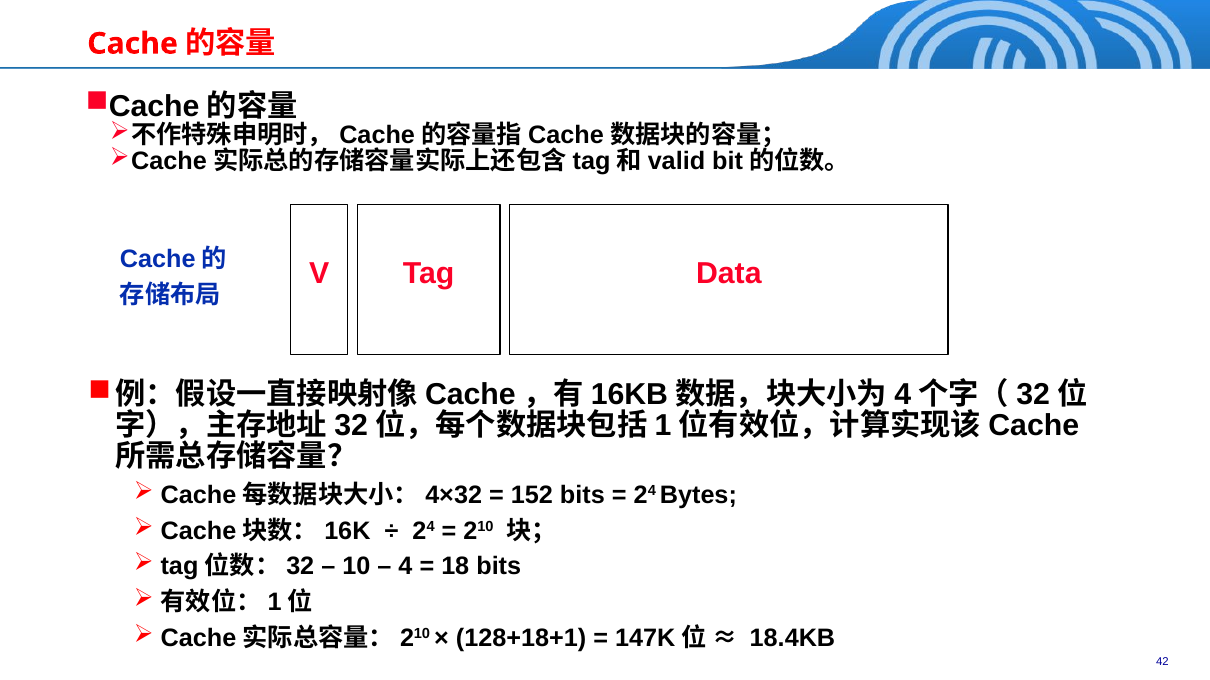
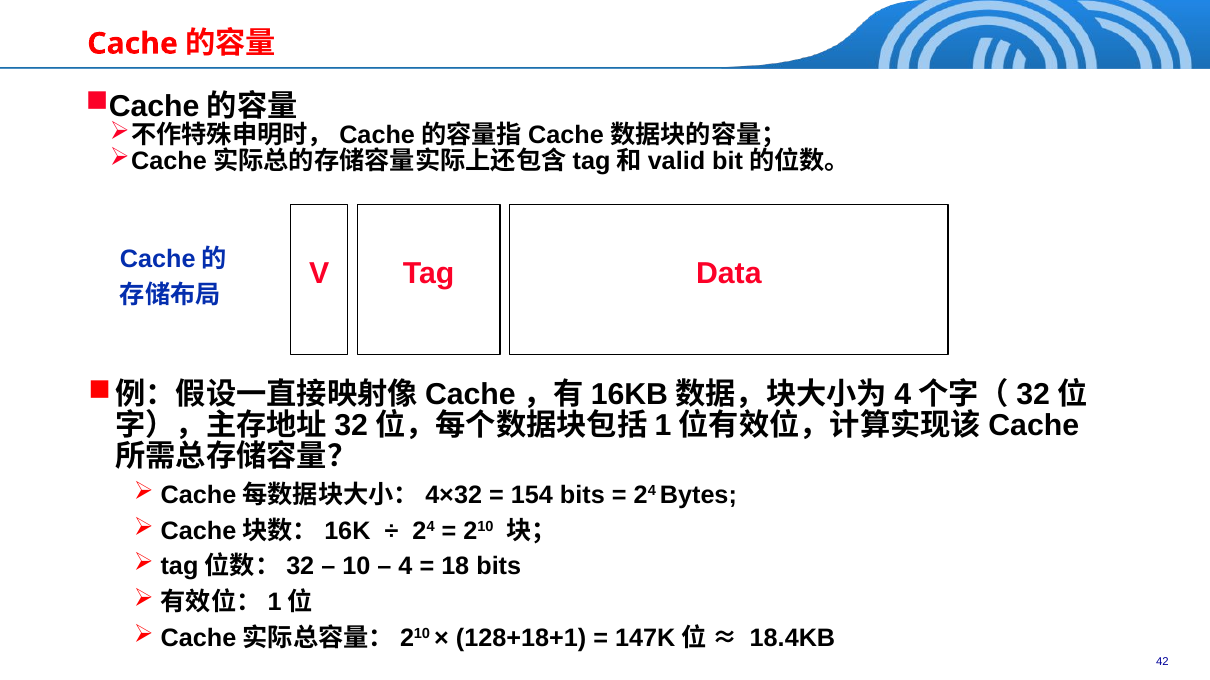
152: 152 -> 154 (532, 495)
